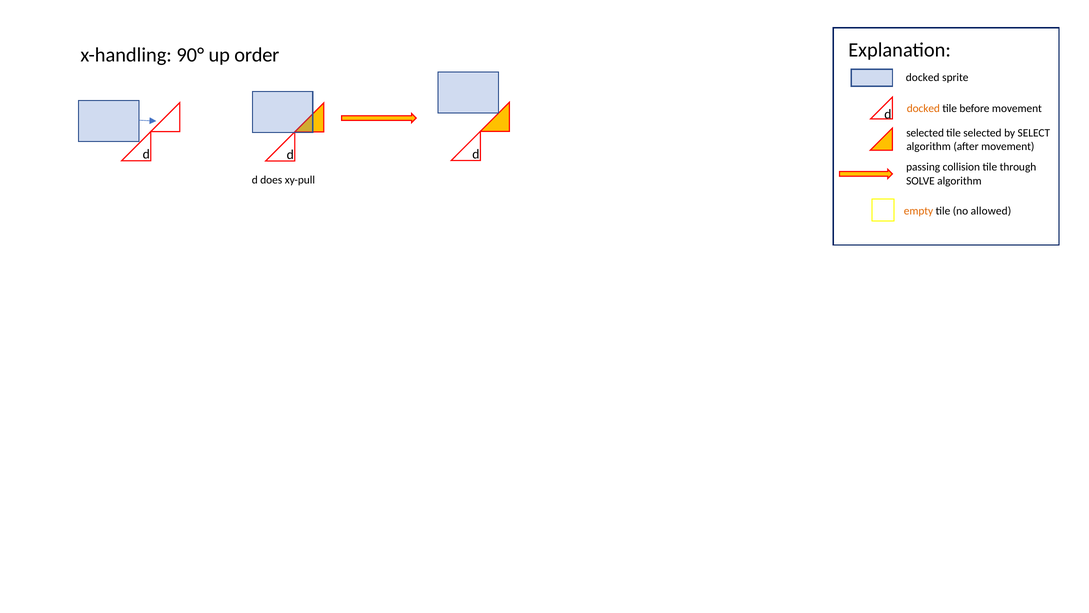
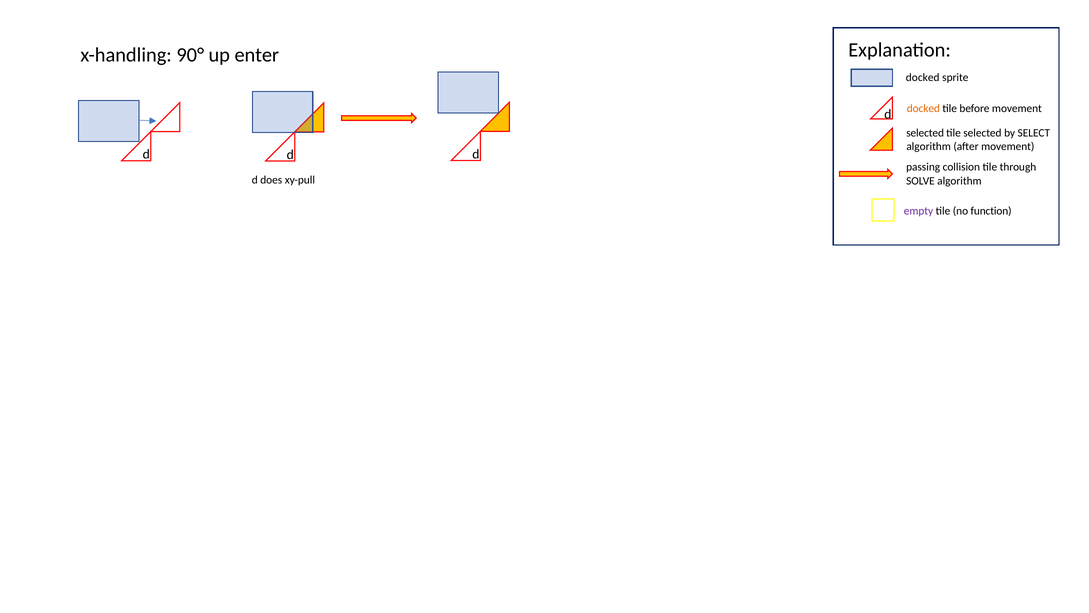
order: order -> enter (257, 55)
empty colour: orange -> purple (919, 211)
allowed: allowed -> function (991, 211)
